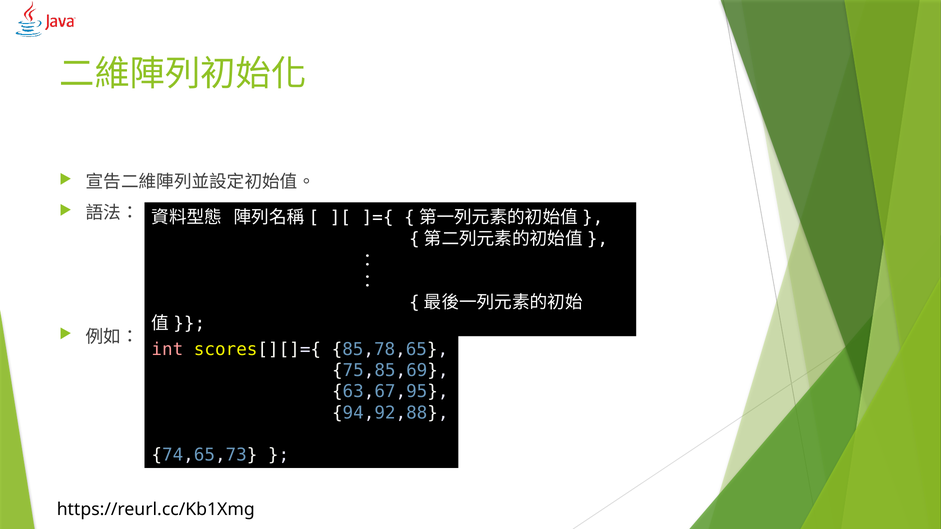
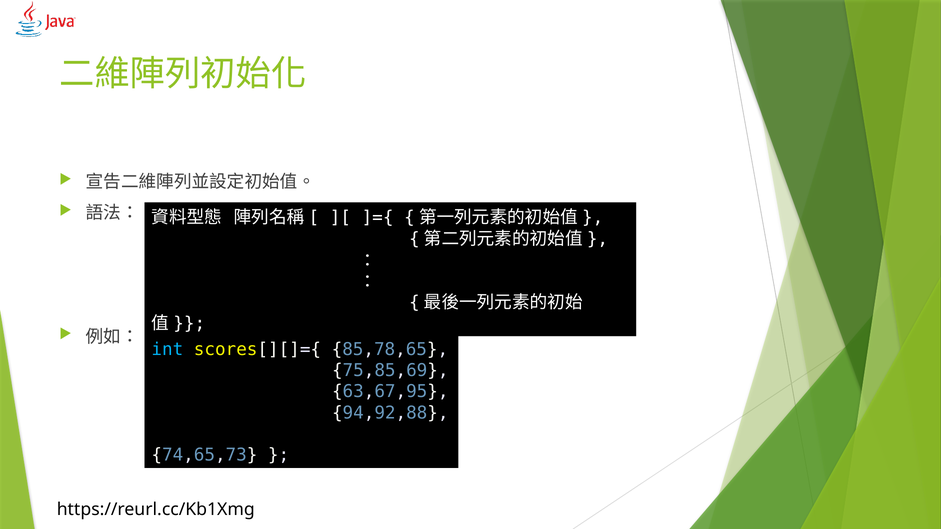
int colour: pink -> light blue (167, 350)
